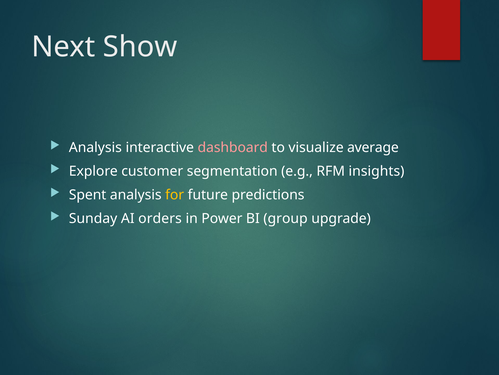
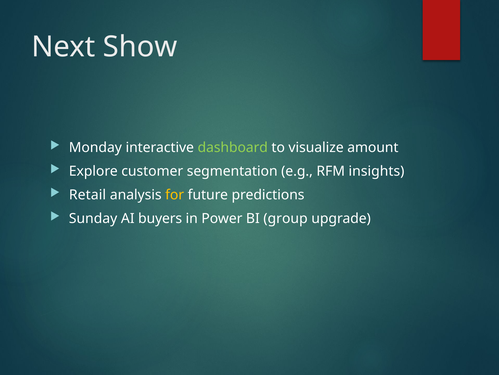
Analysis: Analysis -> Monday (95, 147)
dashboard colour: pink -> light green (233, 147)
average: average -> amount (373, 147)
Spent: Spent -> Retail (88, 195)
orders: orders -> buyers (160, 218)
